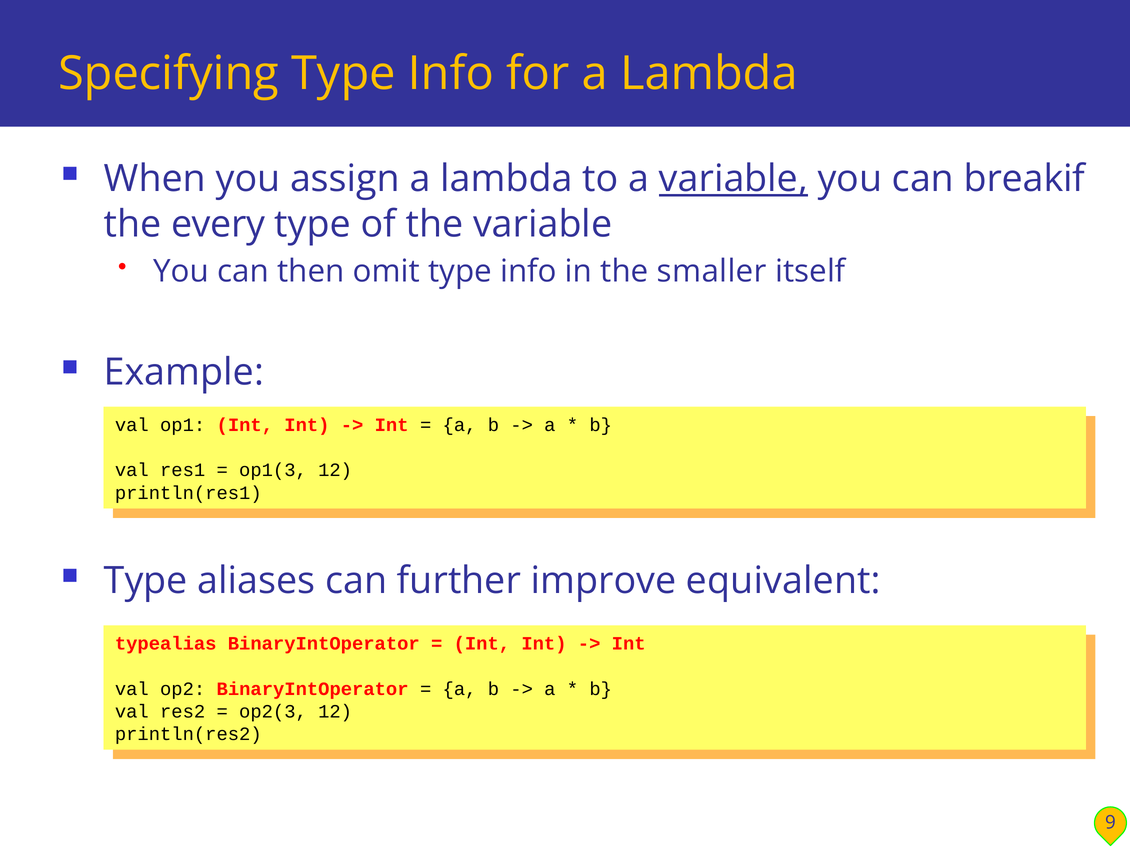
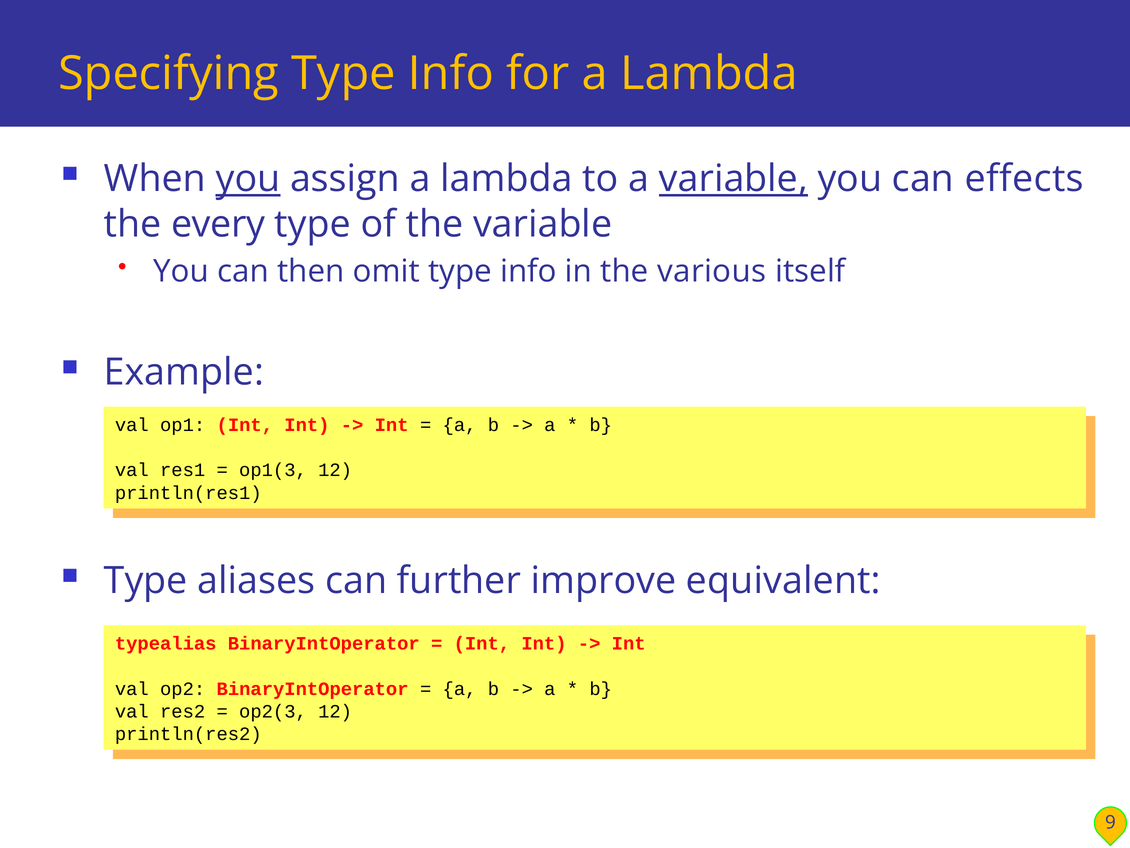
you underline: none -> present (248, 179)
breakif: breakif -> effects (1024, 179)
smaller: smaller -> various (712, 271)
